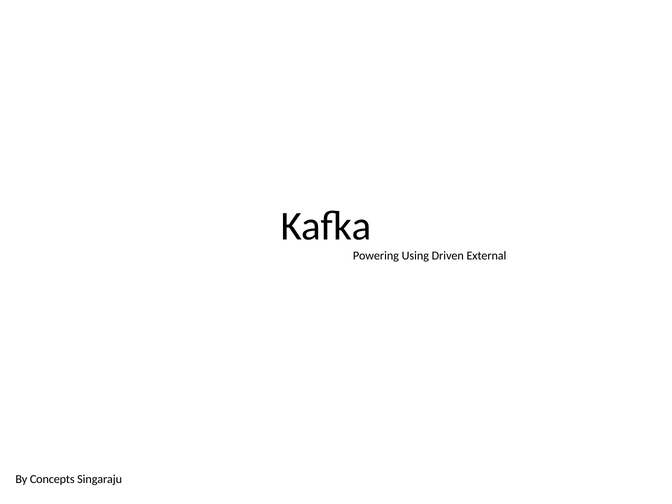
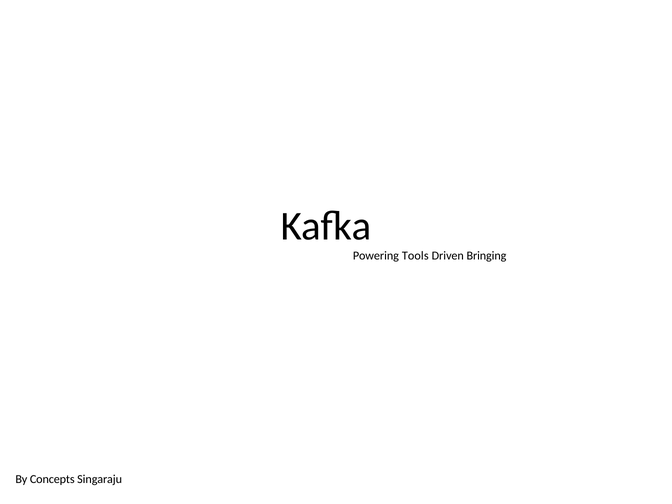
Using: Using -> Tools (415, 256)
External: External -> Bringing (486, 256)
